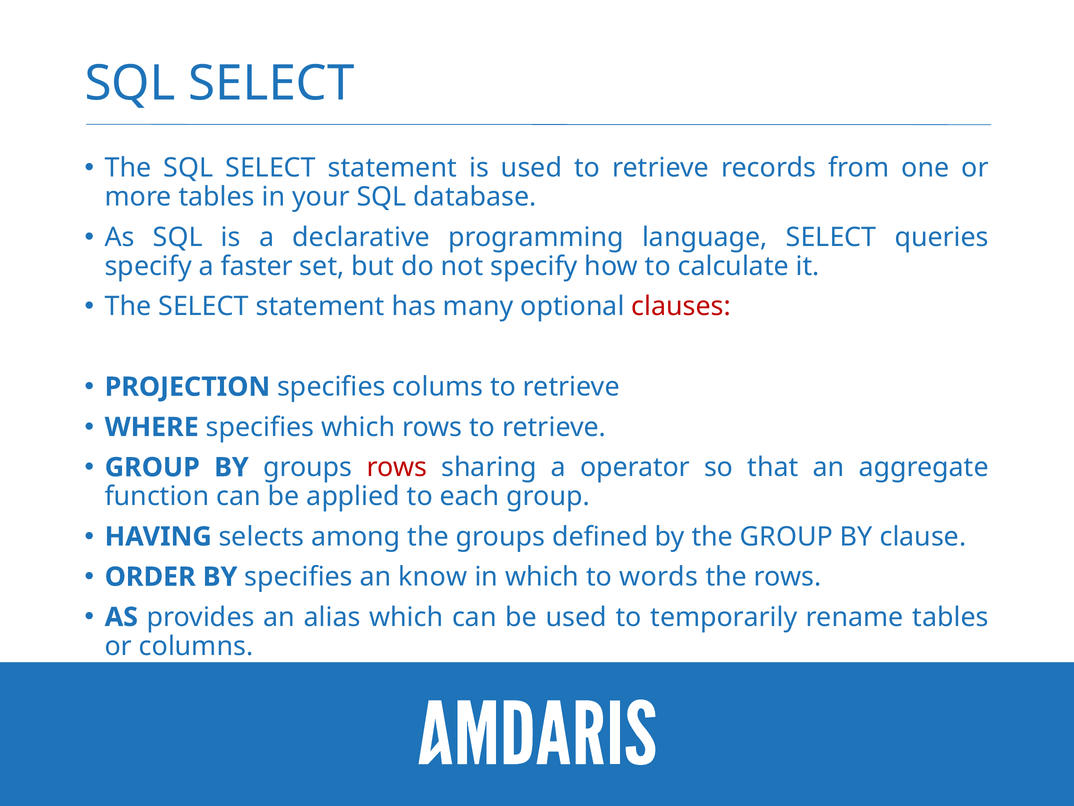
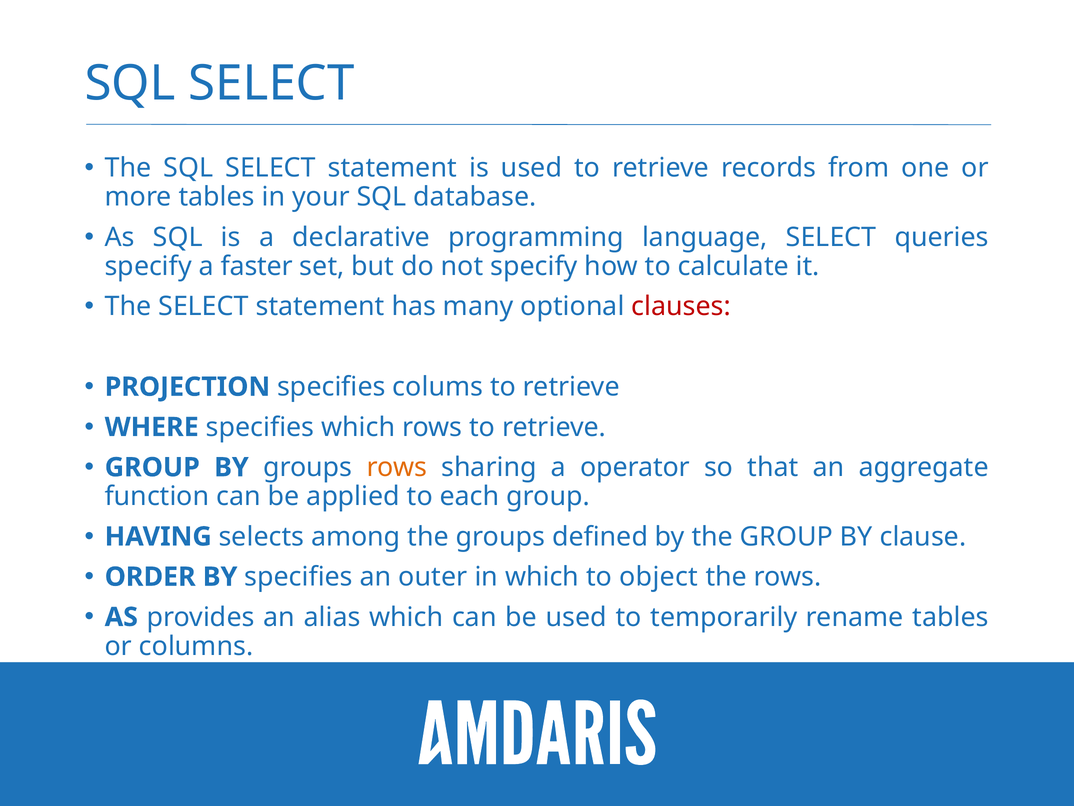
rows colour: red -> orange (397, 467)
know: know -> outer (433, 577)
words: words -> object (659, 577)
